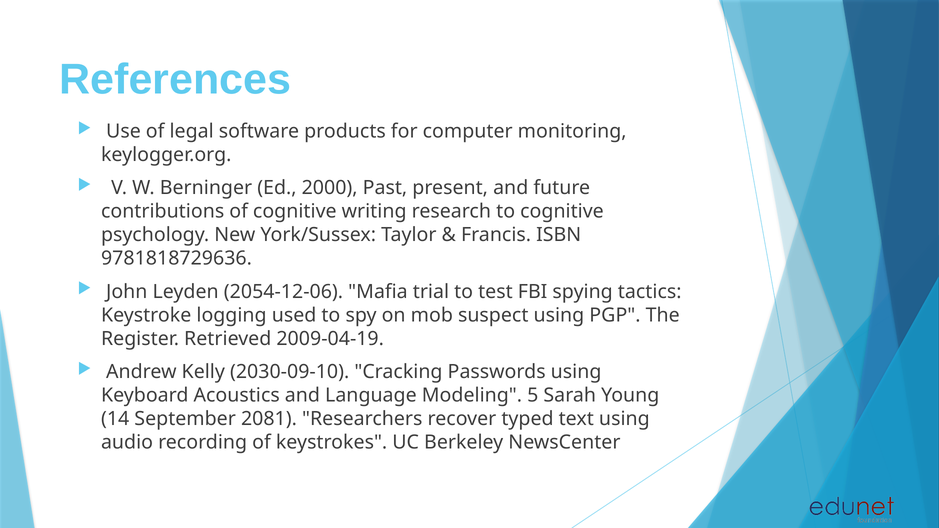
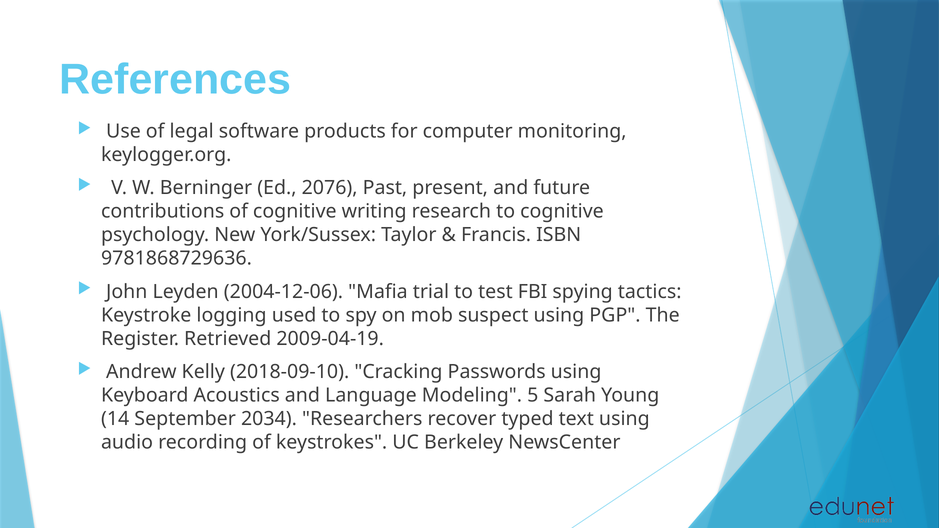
2000: 2000 -> 2076 (330, 188)
9781818729636: 9781818729636 -> 9781868729636 (176, 258)
2054-12-06: 2054-12-06 -> 2004-12-06 (283, 292)
2030-09-10: 2030-09-10 -> 2018-09-10 (290, 372)
2081: 2081 -> 2034 (269, 419)
